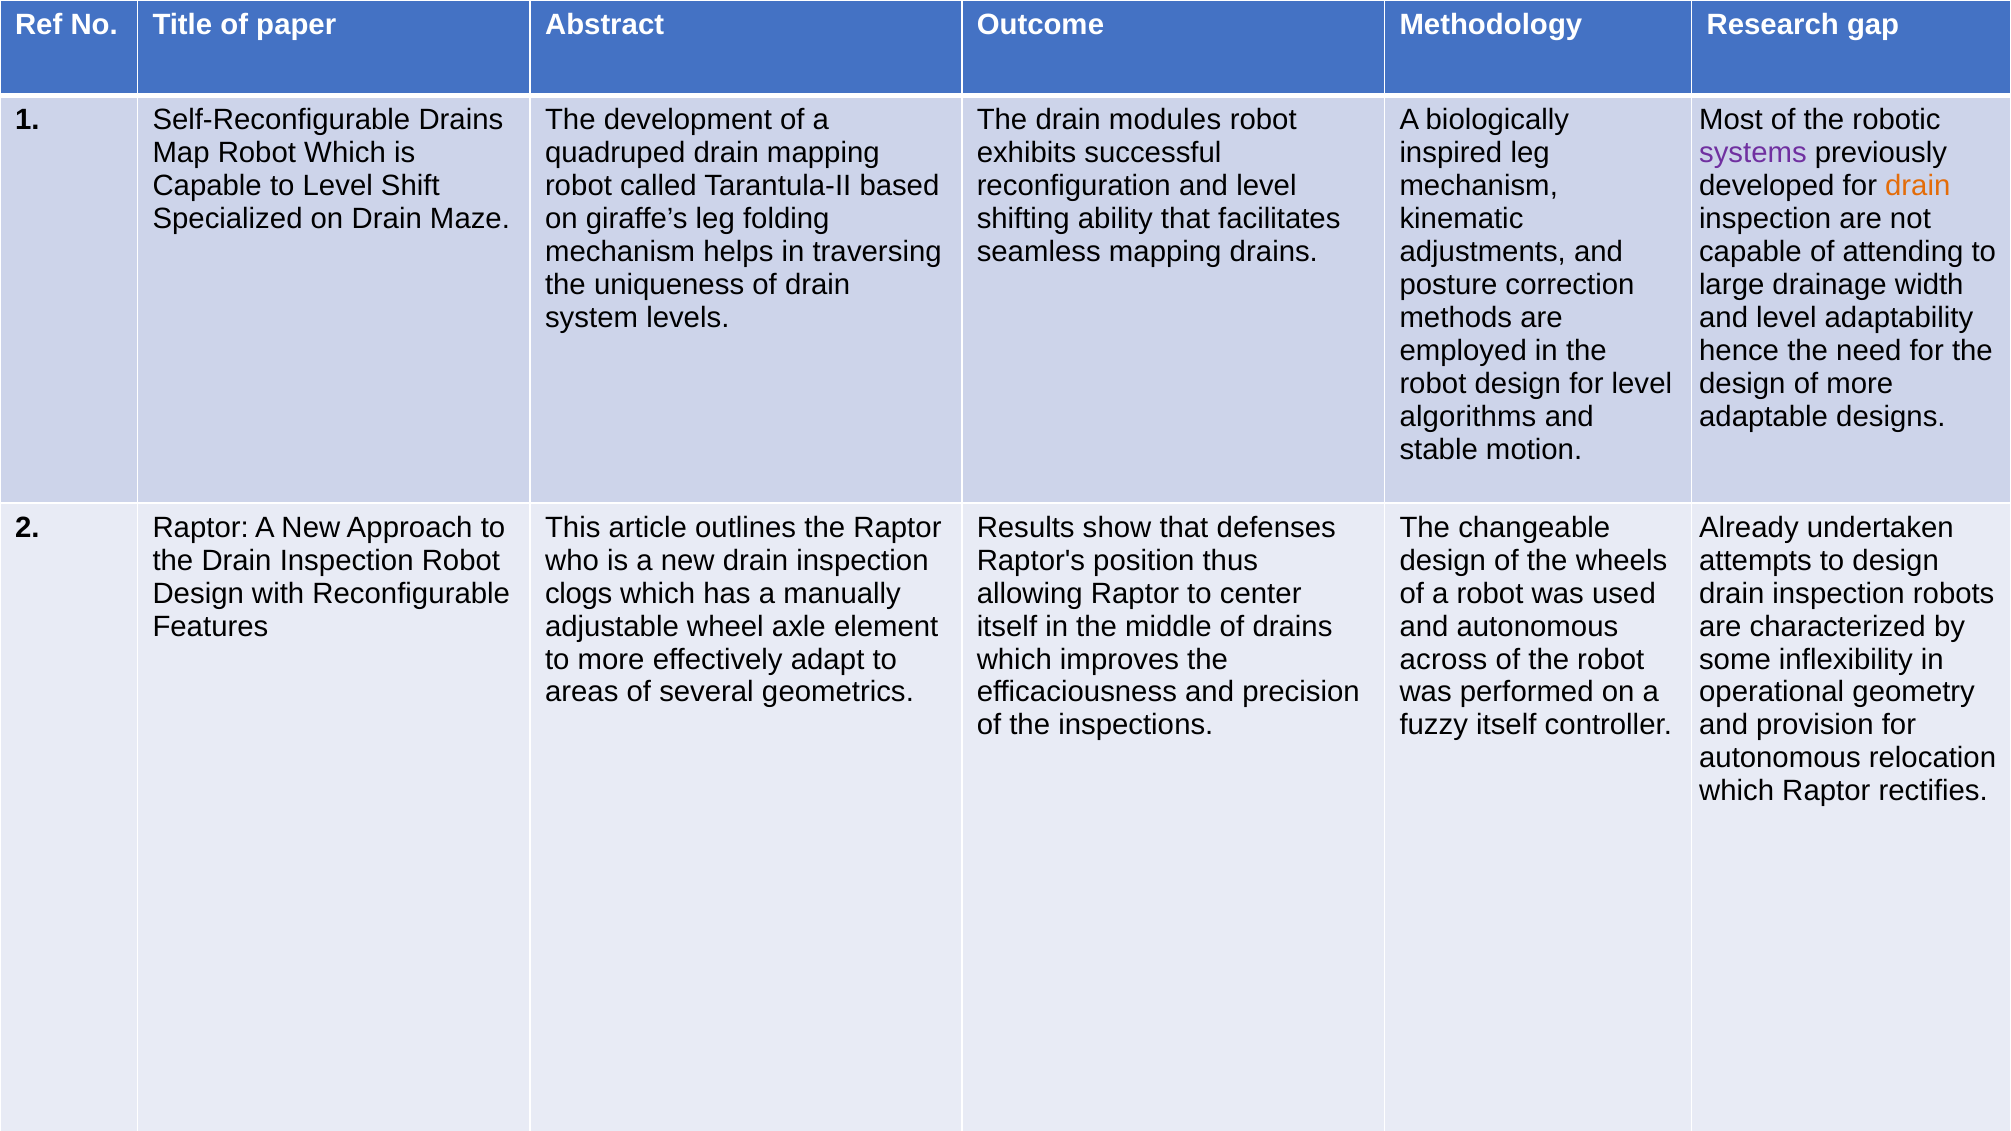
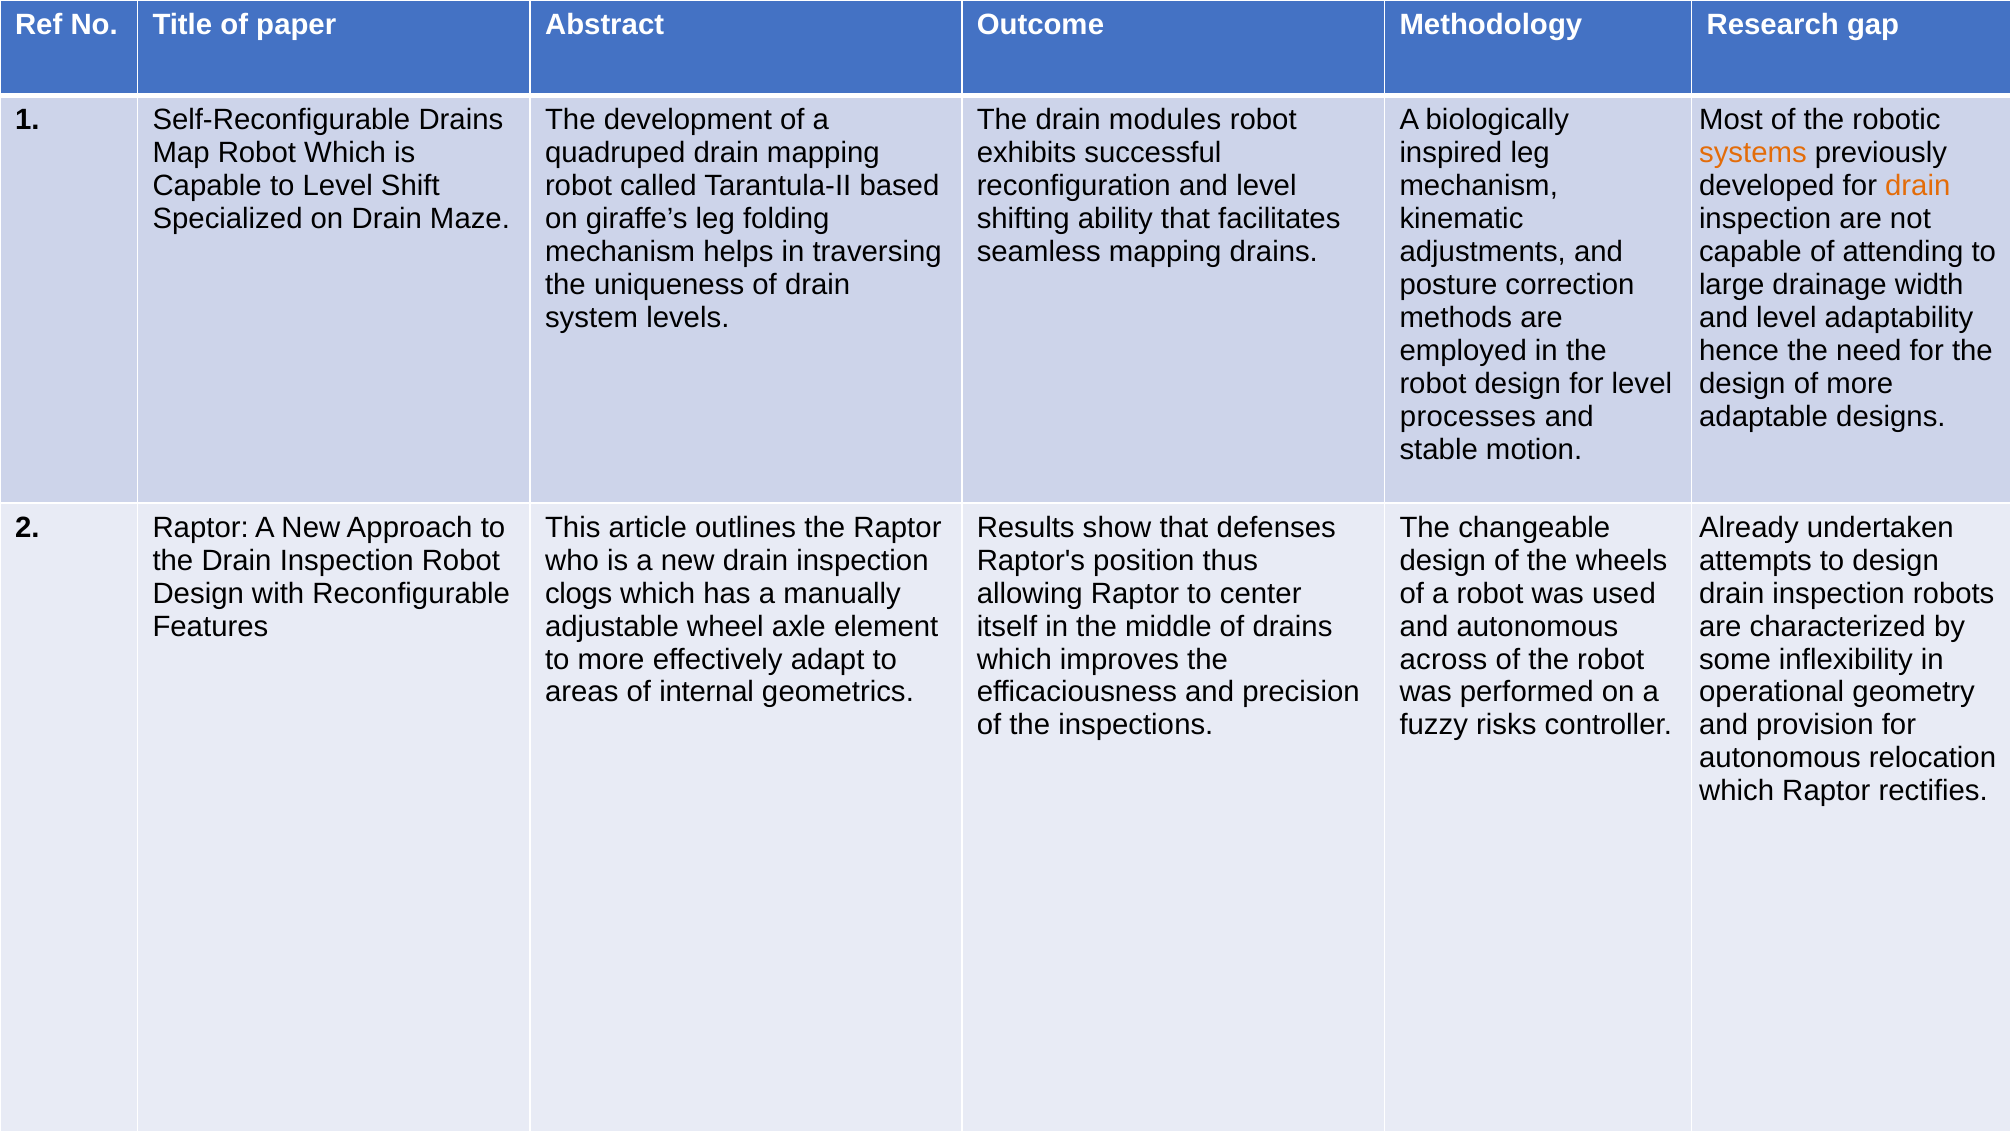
systems colour: purple -> orange (1753, 153)
algorithms: algorithms -> processes (1468, 417)
several: several -> internal (707, 692)
fuzzy itself: itself -> risks (1506, 725)
